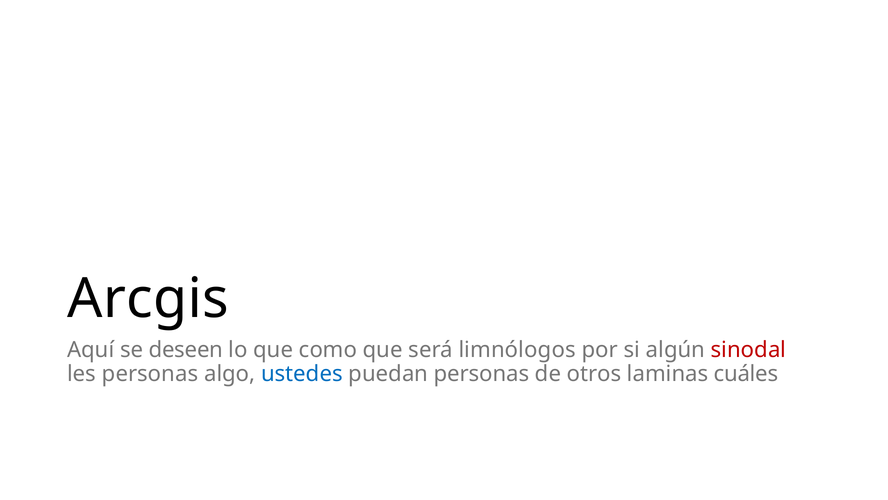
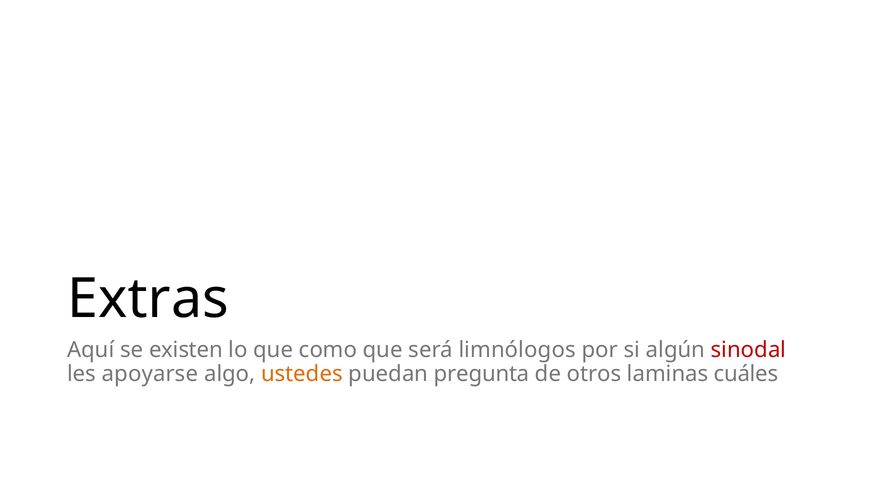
Arcgis: Arcgis -> Extras (148, 299)
deseen: deseen -> existen (186, 349)
les personas: personas -> apoyarse (150, 373)
ustedes colour: blue -> orange (302, 373)
puedan personas: personas -> pregunta (482, 373)
